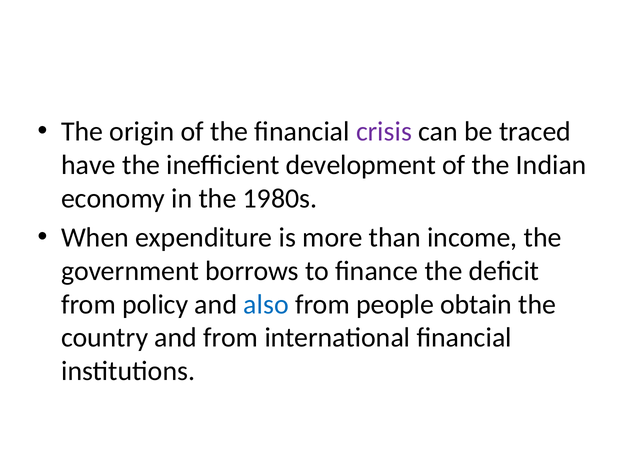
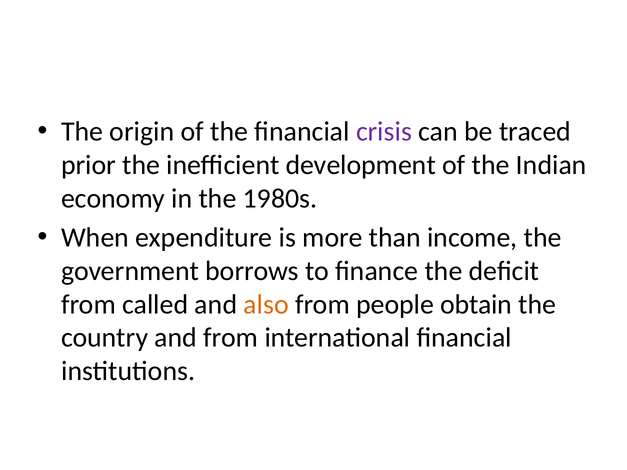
have: have -> prior (89, 165)
policy: policy -> called (155, 305)
also colour: blue -> orange (266, 305)
